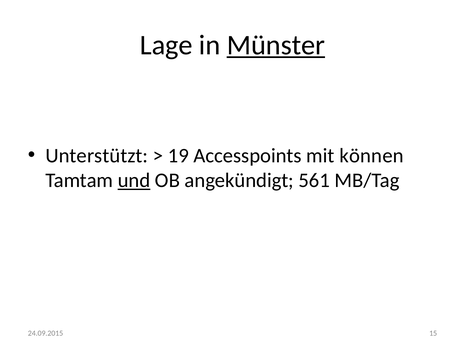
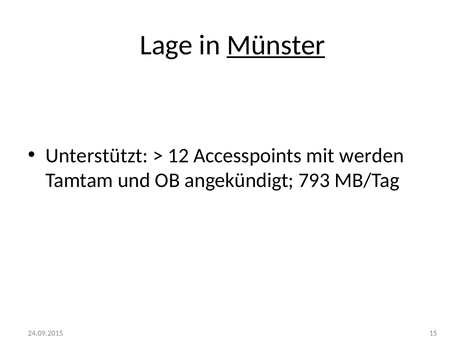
19: 19 -> 12 (178, 155)
können: können -> werden (372, 155)
und underline: present -> none (134, 180)
561: 561 -> 793 (314, 180)
